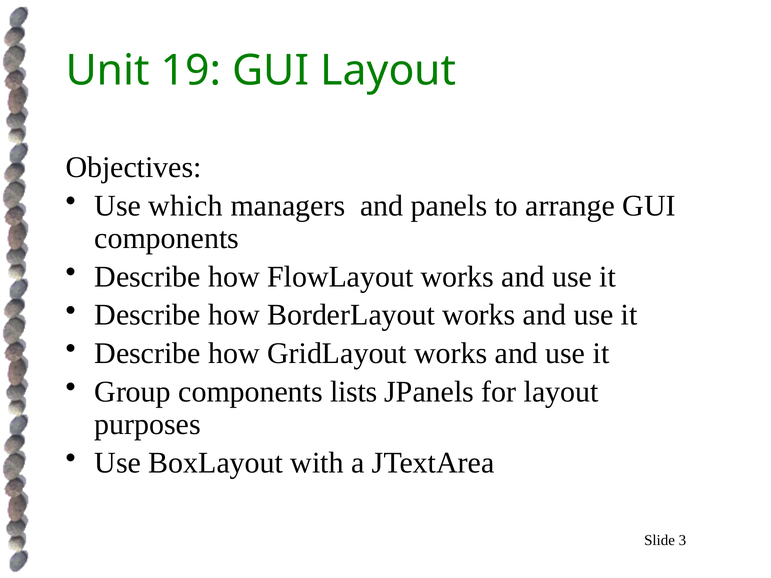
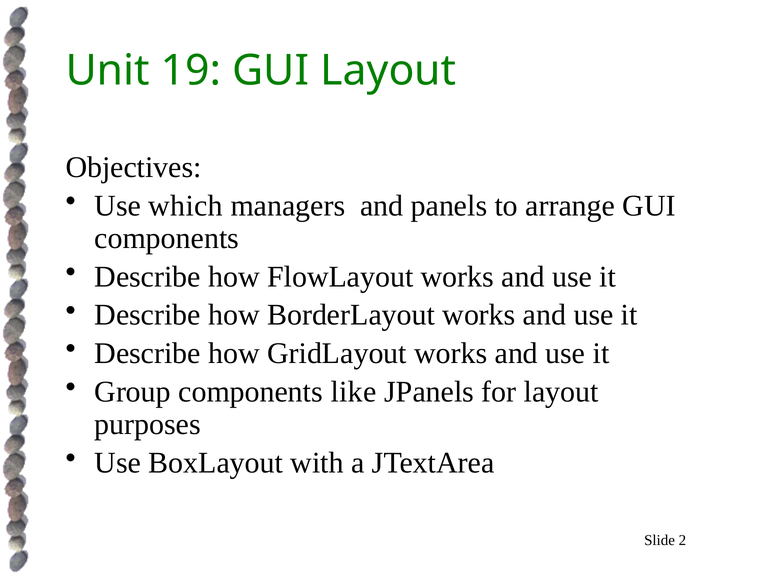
lists: lists -> like (353, 392)
3: 3 -> 2 (682, 541)
